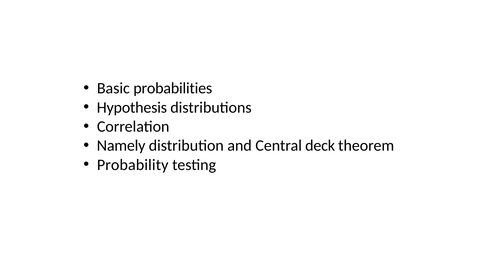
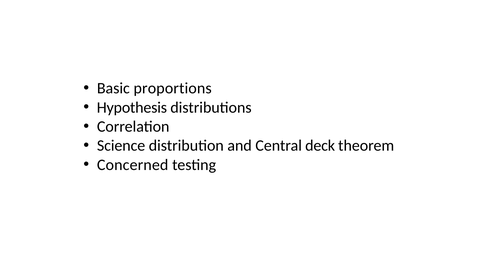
probabilities: probabilities -> proportions (173, 88)
Namely: Namely -> Science (121, 146)
Probability: Probability -> Concerned (133, 165)
